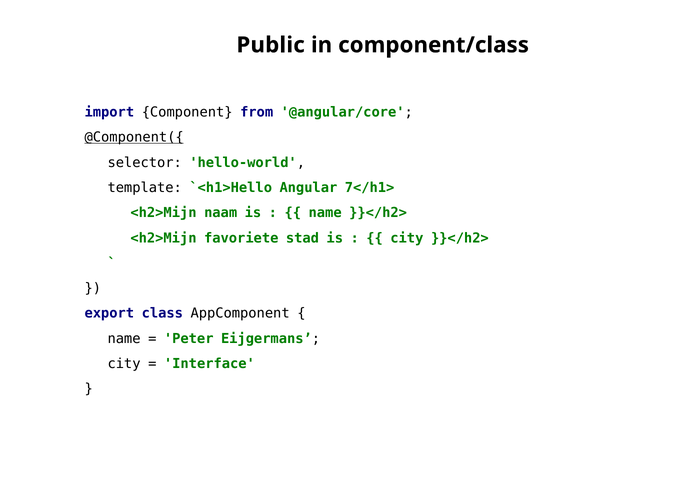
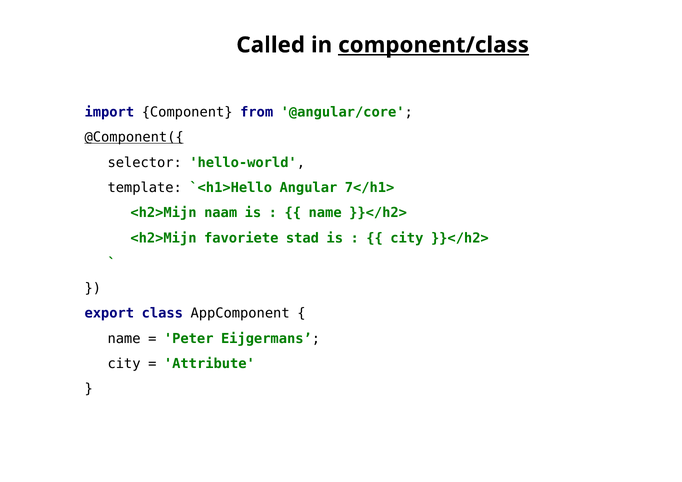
Public: Public -> Called (271, 45)
component/class underline: none -> present (434, 45)
Interface: Interface -> Attribute (209, 364)
